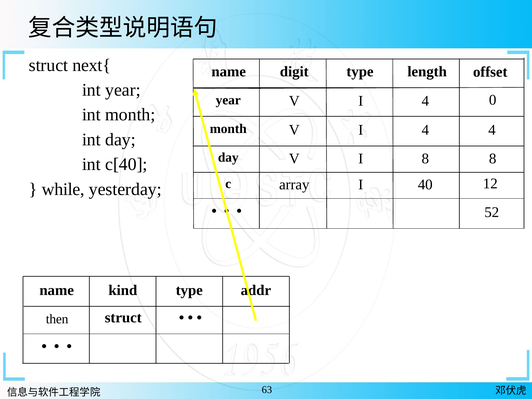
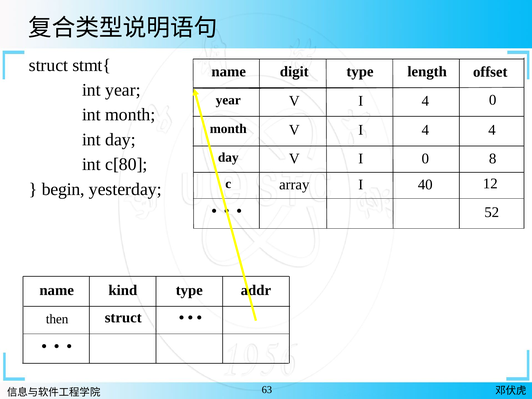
next{: next{ -> stmt{ (92, 65)
I 8: 8 -> 0 (425, 158)
c[40: c[40 -> c[80 (126, 164)
while: while -> begin (63, 189)
